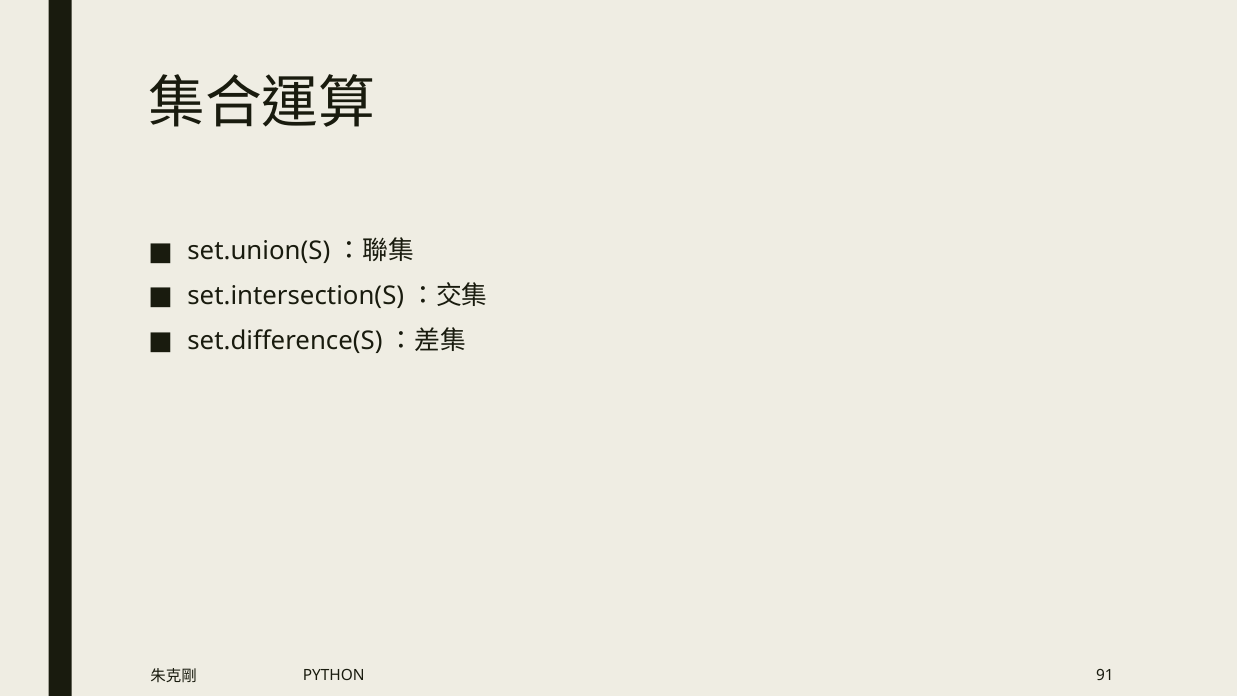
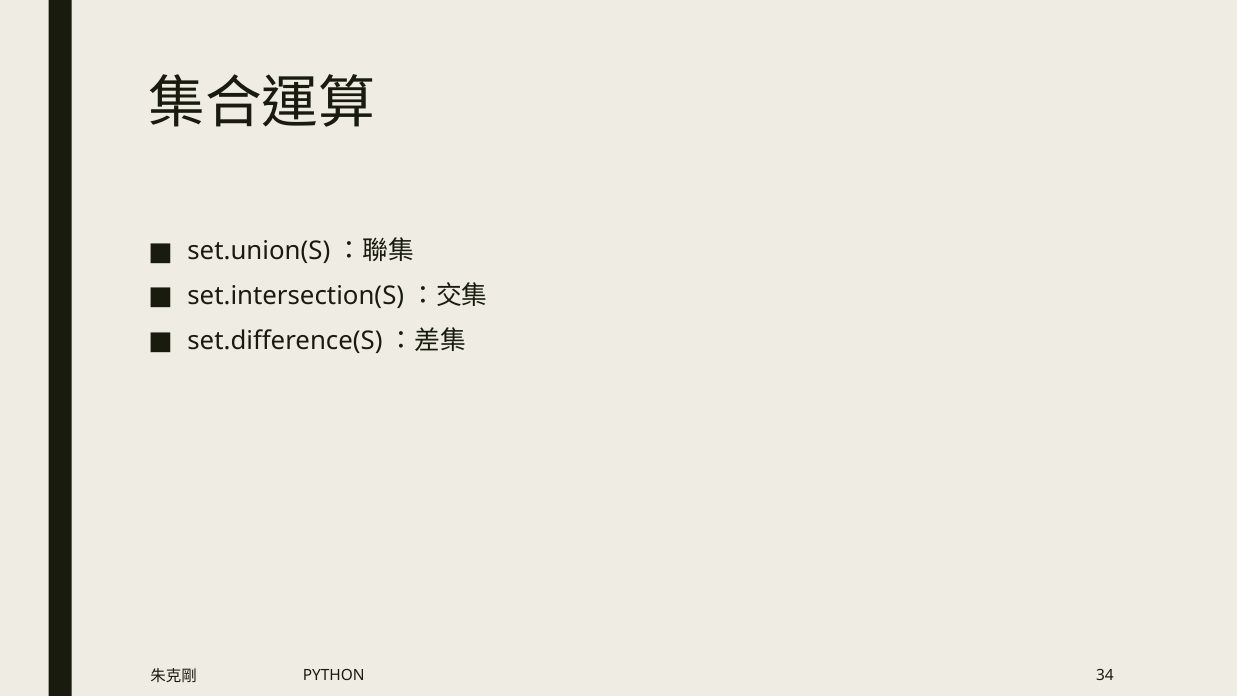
91: 91 -> 34 (1105, 675)
